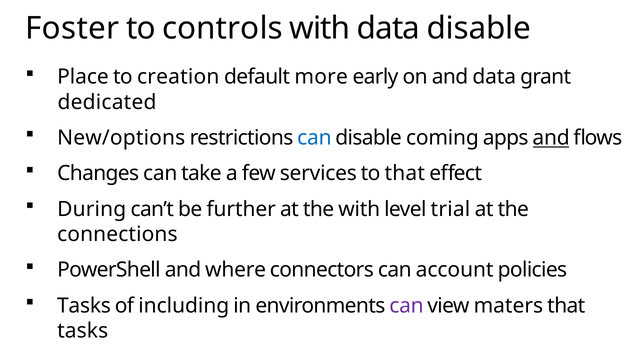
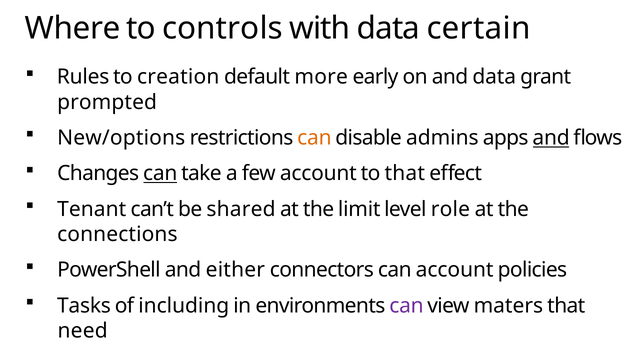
Foster: Foster -> Where (73, 29)
data disable: disable -> certain (479, 29)
Place: Place -> Rules (83, 77)
dedicated: dedicated -> prompted (107, 102)
can colour: blue -> orange (314, 138)
coming: coming -> admins (442, 138)
can underline: none -> present (160, 173)
few services: services -> account (318, 173)
During: During -> Tenant (92, 209)
further: further -> shared (241, 209)
the with: with -> limit (359, 209)
trial: trial -> role (450, 209)
where: where -> either (235, 270)
tasks: tasks -> need (83, 331)
